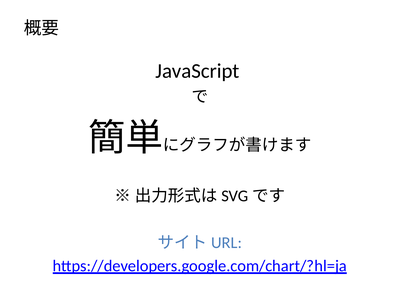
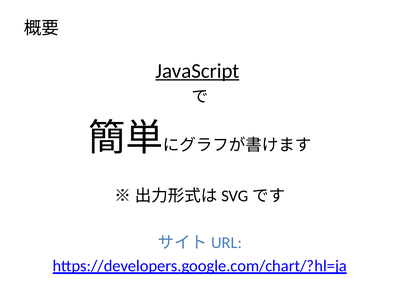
JavaScript underline: none -> present (197, 71)
